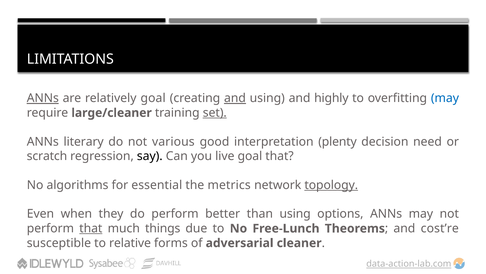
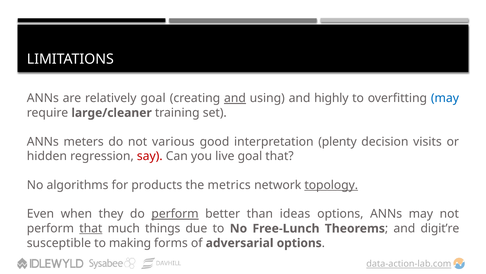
ANNs underline: present -> none (43, 98)
set underline: present -> none (215, 113)
literary: literary -> meters (84, 141)
need: need -> visits (427, 141)
scratch: scratch -> hidden (47, 156)
say colour: black -> red (150, 156)
essential: essential -> products (157, 185)
perform underline: none -> present (175, 213)
than using: using -> ideas (295, 213)
cost’re: cost’re -> digit’re (440, 228)
relative: relative -> making (130, 243)
adversarial cleaner: cleaner -> options (299, 243)
